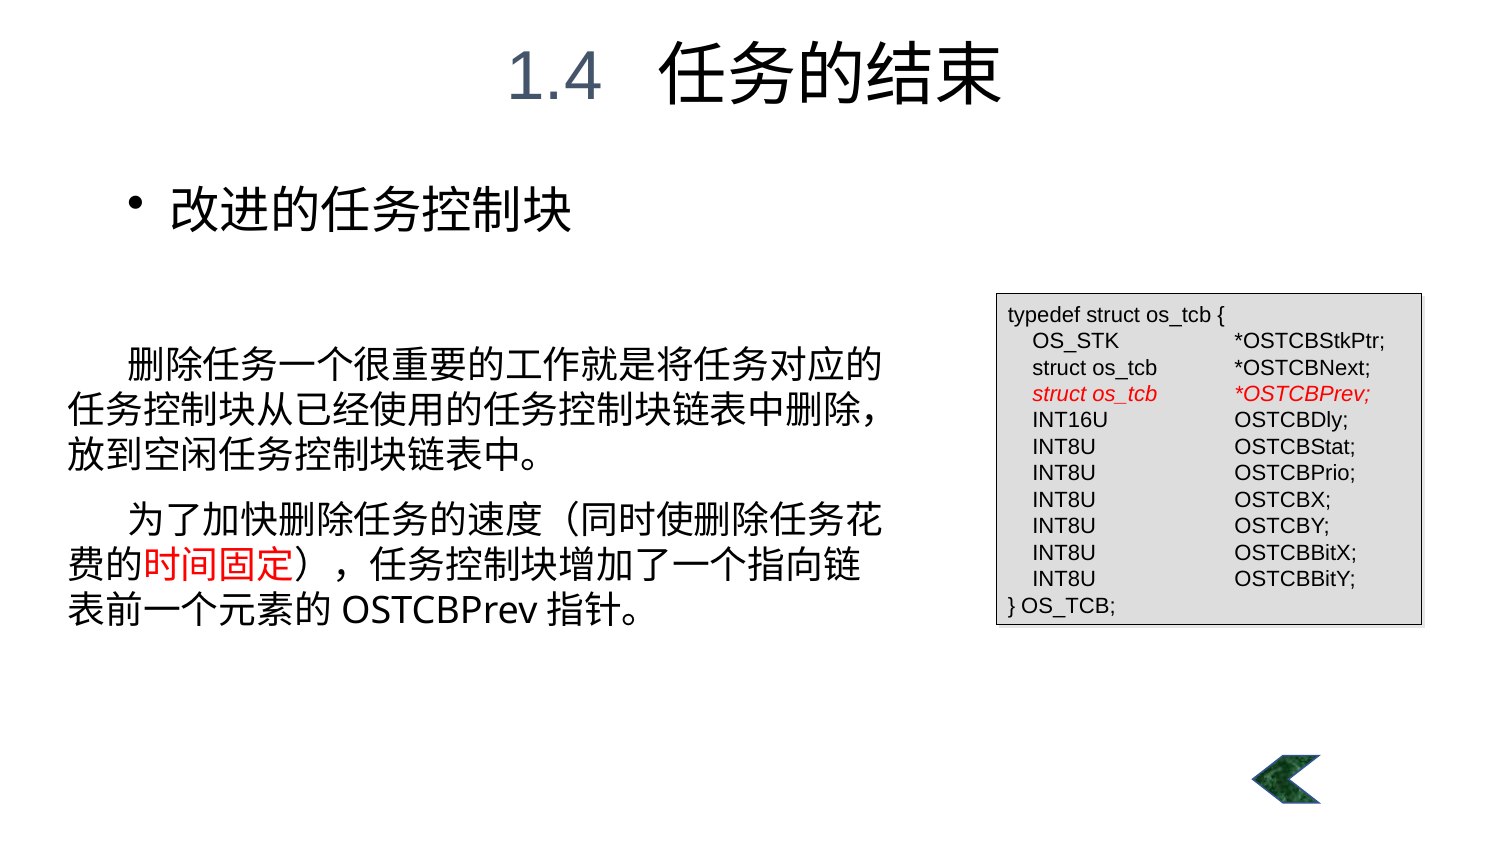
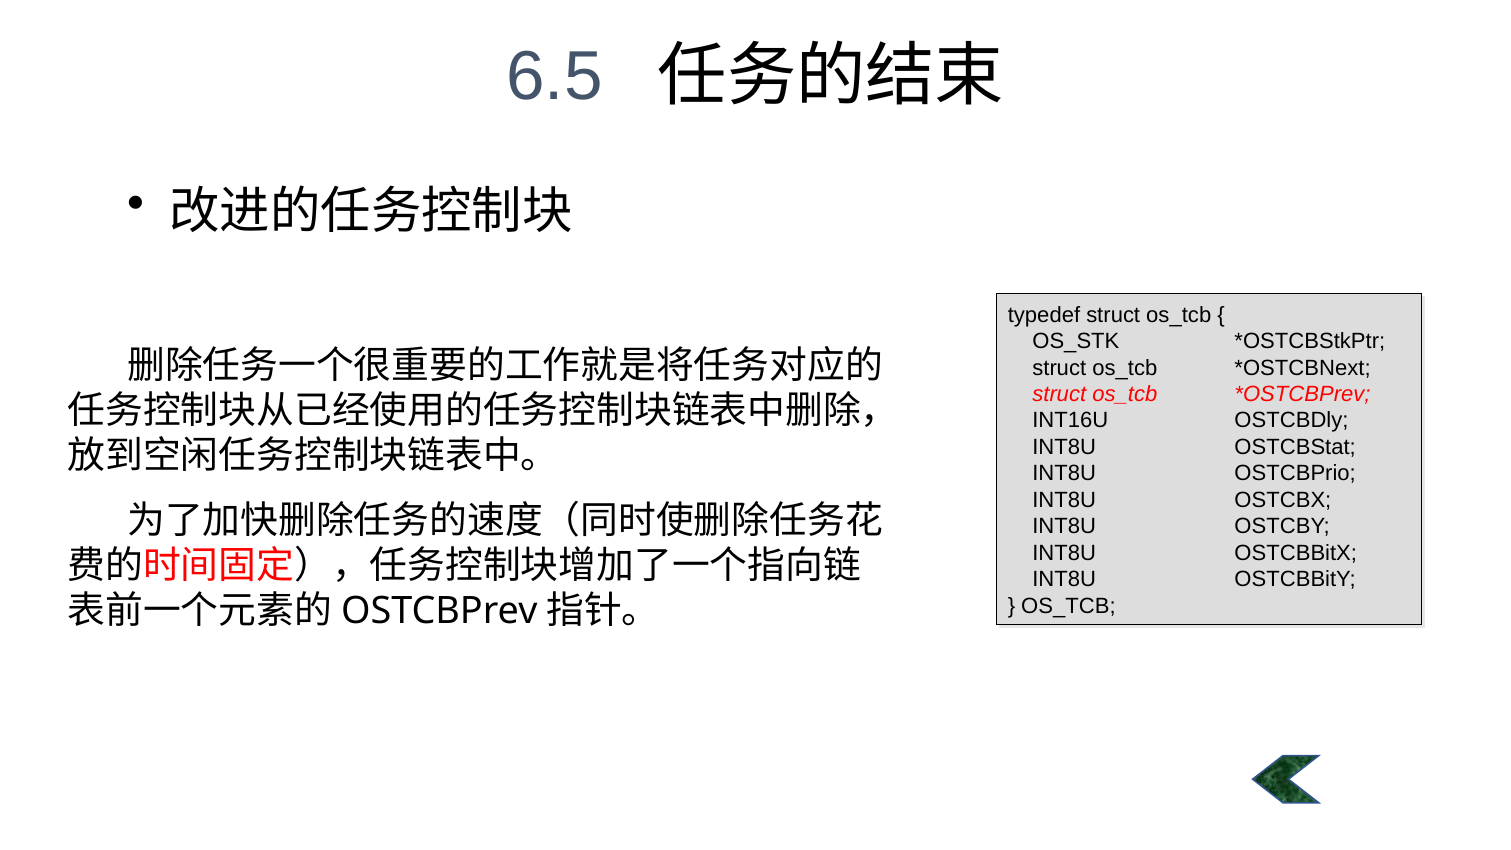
1.4: 1.4 -> 6.5 (554, 77)
